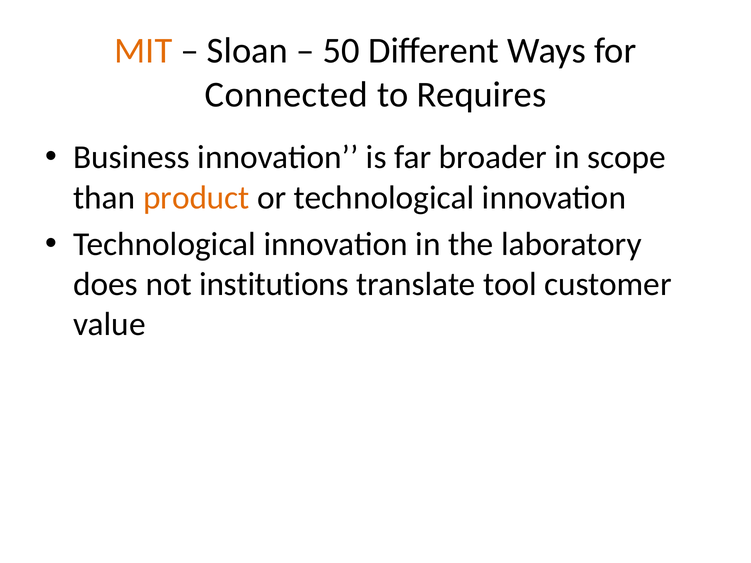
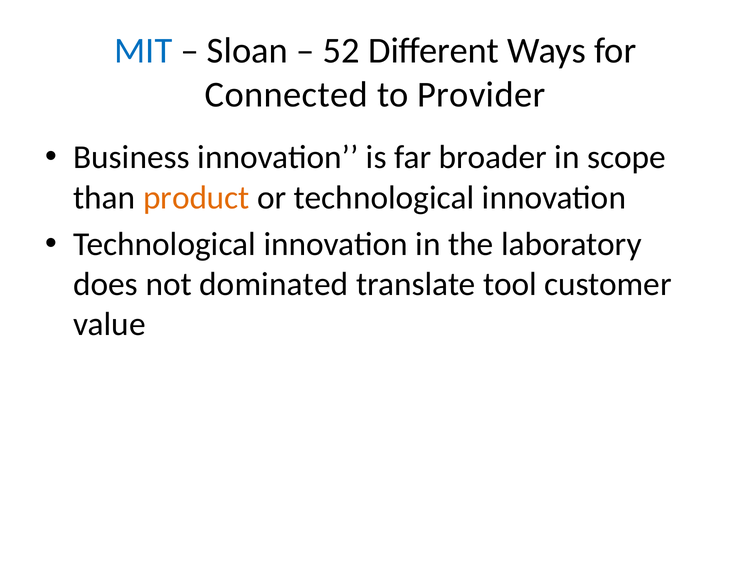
MIT colour: orange -> blue (143, 51)
50: 50 -> 52 (341, 51)
Requires: Requires -> Provider (481, 95)
institutions: institutions -> dominated (274, 284)
